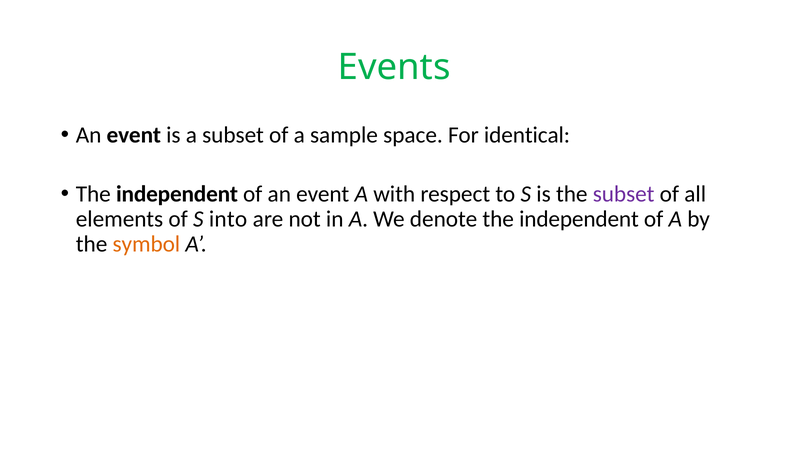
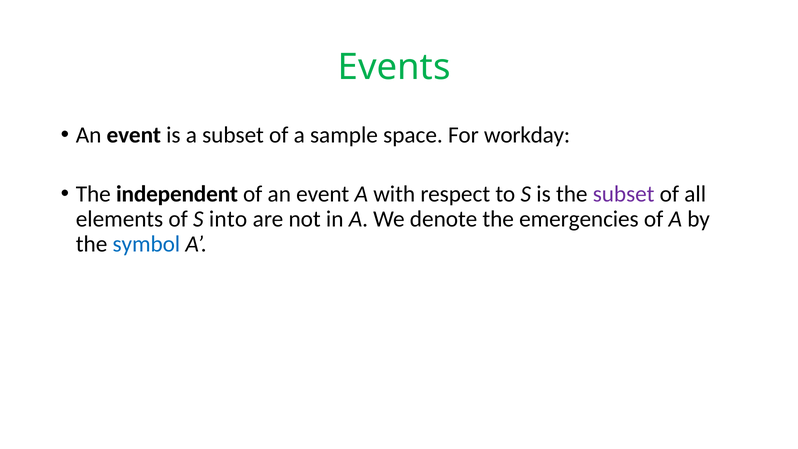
identical: identical -> workday (527, 135)
denote the independent: independent -> emergencies (579, 219)
symbol colour: orange -> blue (146, 244)
